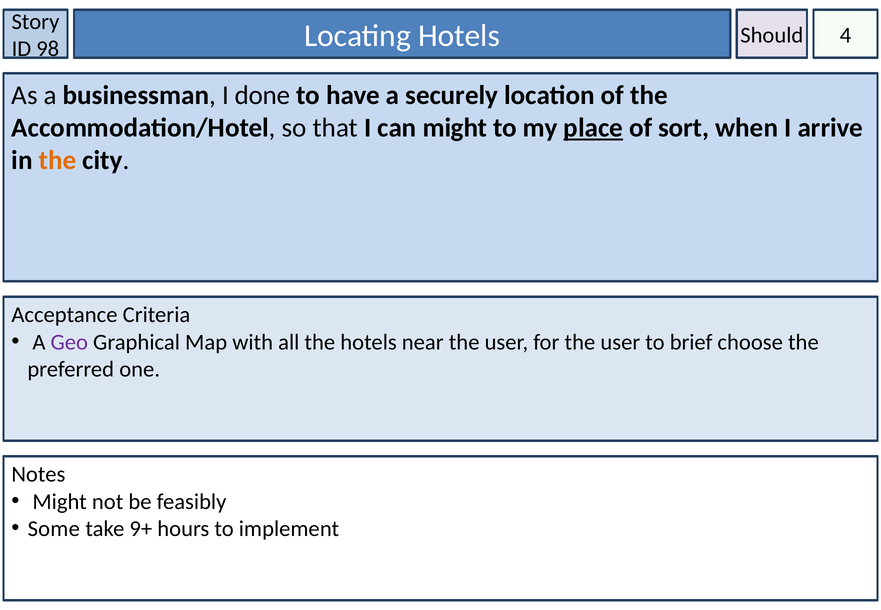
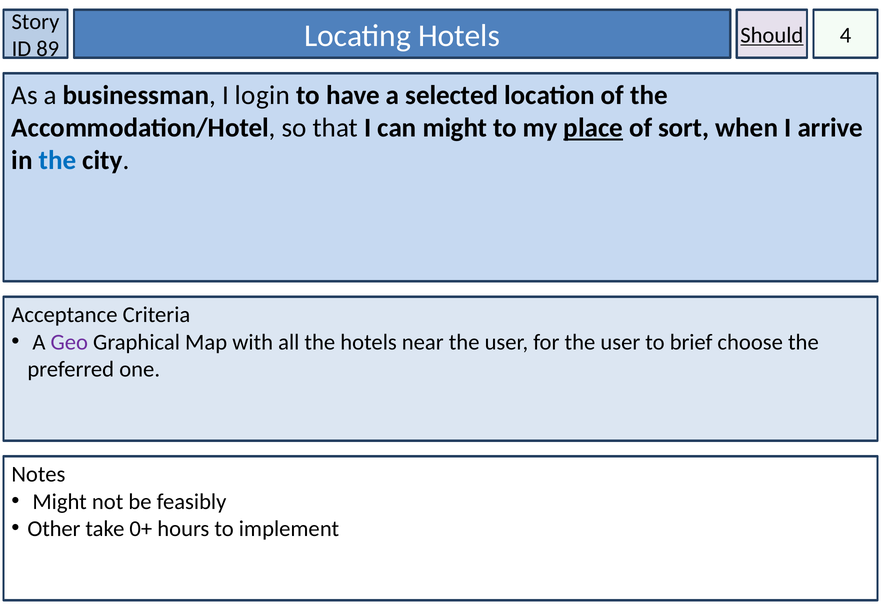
Should underline: none -> present (772, 35)
98: 98 -> 89 (48, 49)
done: done -> login (262, 95)
securely: securely -> selected (452, 95)
the colour: orange -> blue (58, 160)
Some: Some -> Other (54, 529)
9+: 9+ -> 0+ (141, 529)
